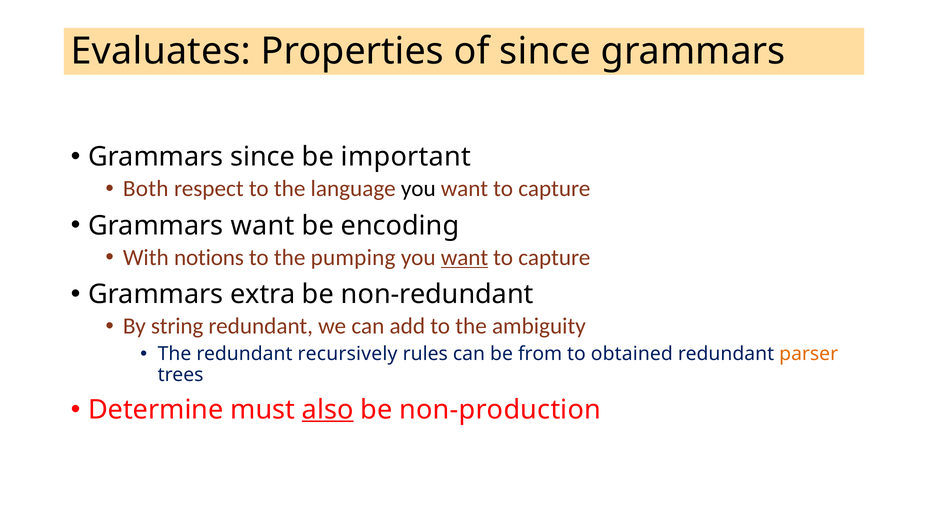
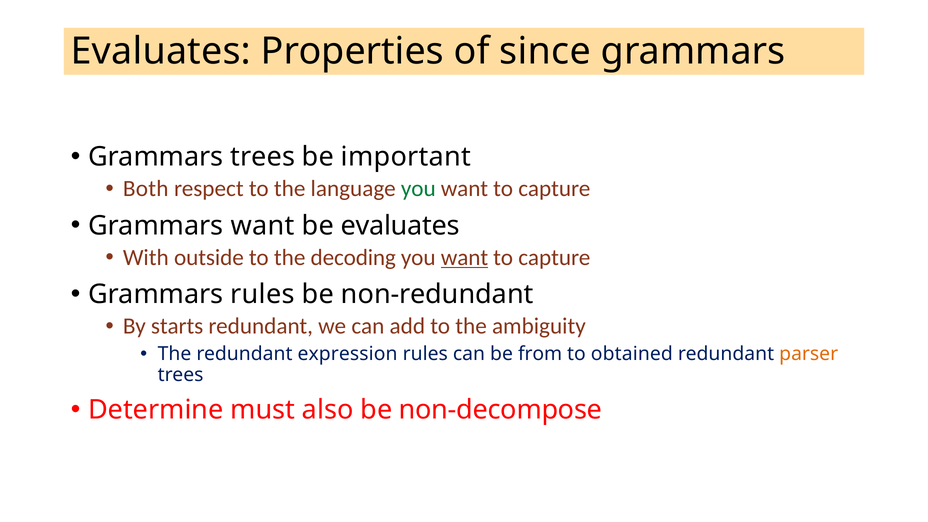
Grammars since: since -> trees (263, 157)
you colour: black -> green (418, 189)
be encoding: encoding -> evaluates (400, 226)
notions: notions -> outside (209, 258)
pumping: pumping -> decoding (353, 258)
Grammars extra: extra -> rules (263, 294)
string: string -> starts (177, 326)
recursively: recursively -> expression (348, 354)
also underline: present -> none (328, 410)
non-production: non-production -> non-decompose (500, 410)
